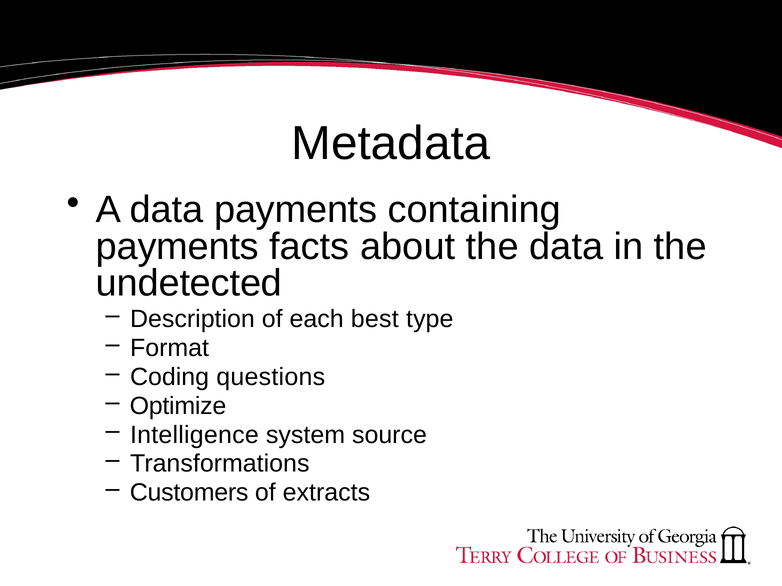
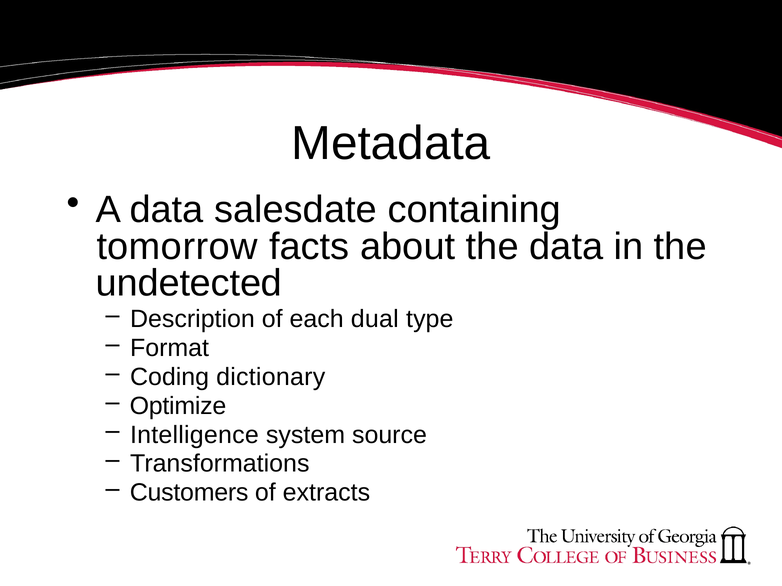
data payments: payments -> salesdate (296, 210)
payments: payments -> tomorrow (177, 247)
best: best -> dual (375, 319)
questions: questions -> dictionary (271, 377)
